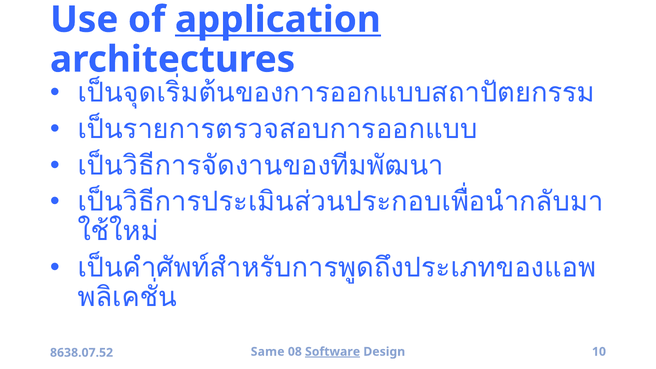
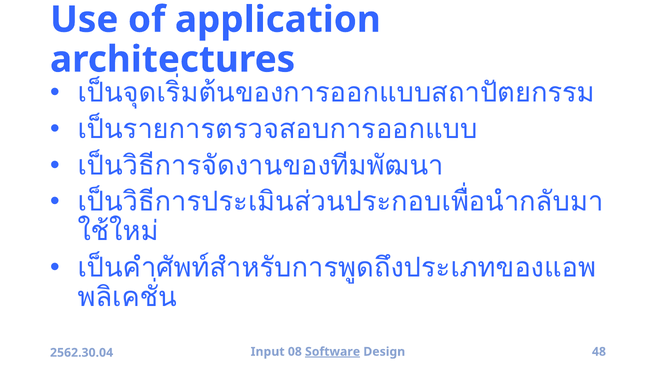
application underline: present -> none (278, 20)
Same: Same -> Input (268, 352)
10: 10 -> 48 (599, 352)
8638.07.52: 8638.07.52 -> 2562.30.04 (82, 353)
